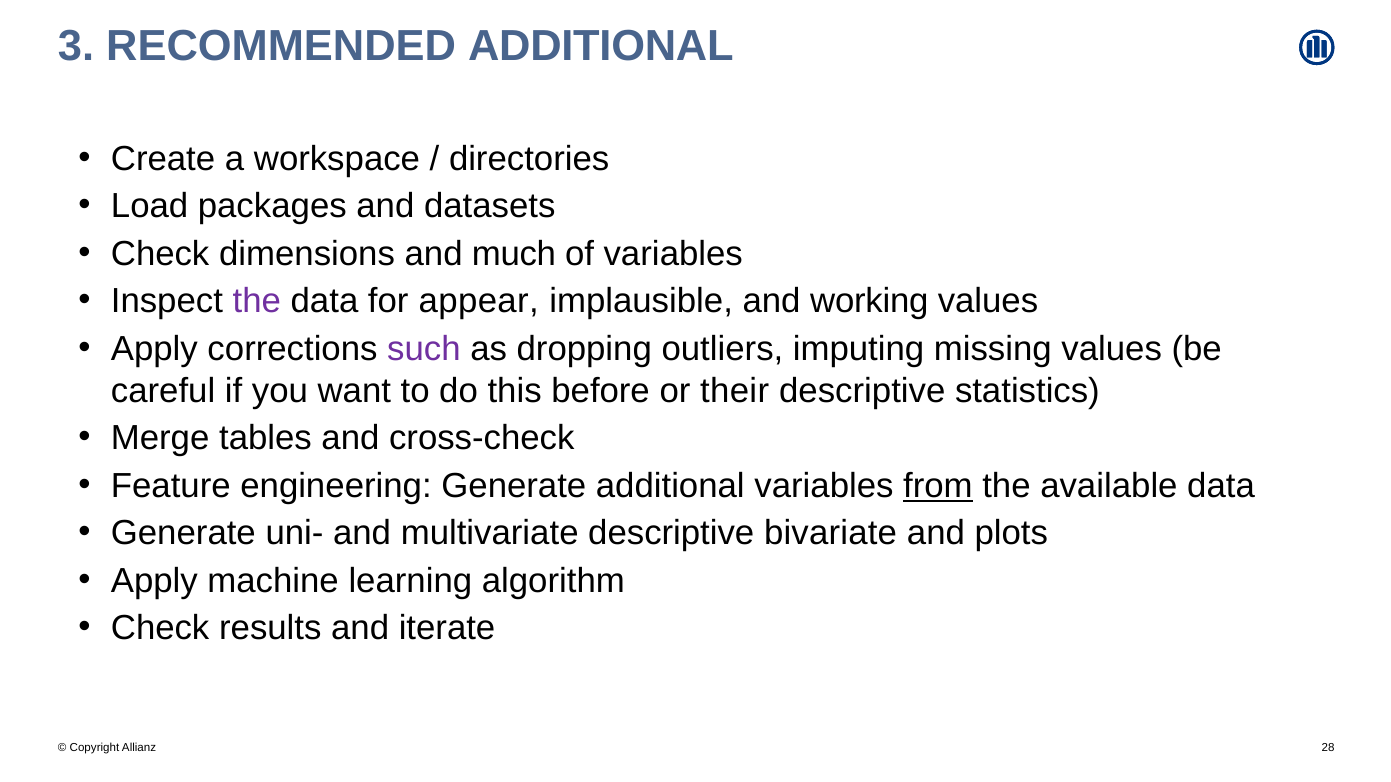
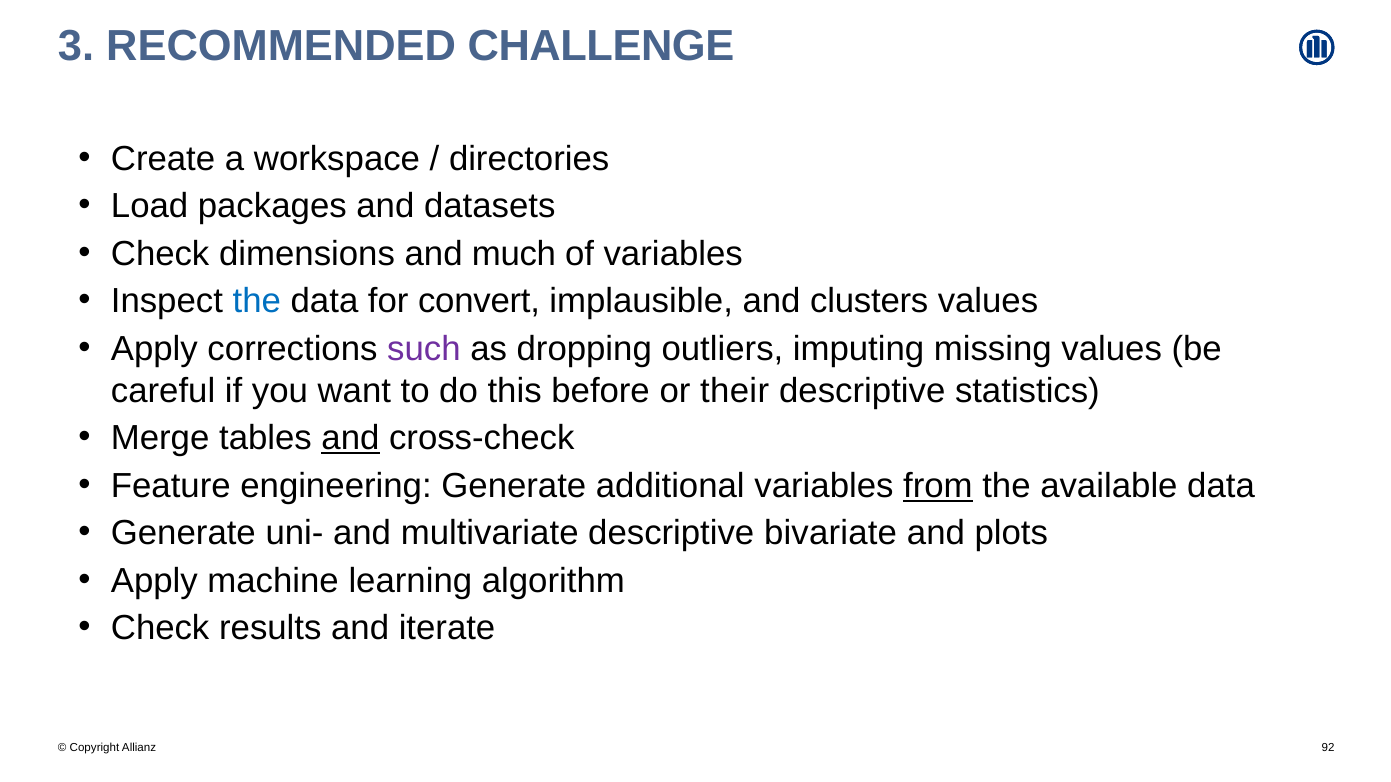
RECOMMENDED ADDITIONAL: ADDITIONAL -> CHALLENGE (601, 47)
the colour: purple -> blue (257, 301)
appear: appear -> convert (479, 301)
working: working -> clusters (869, 301)
and underline: none -> present (350, 438)
28: 28 -> 92 (1328, 749)
